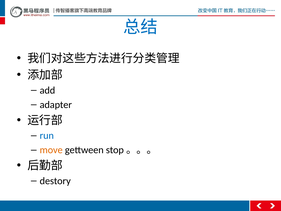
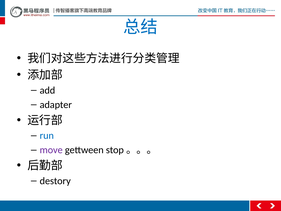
move colour: orange -> purple (51, 150)
